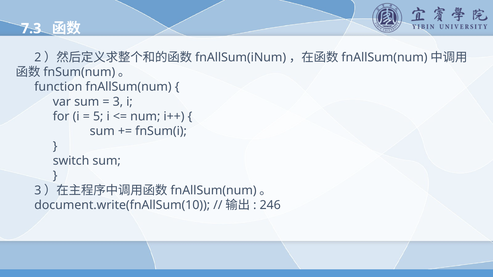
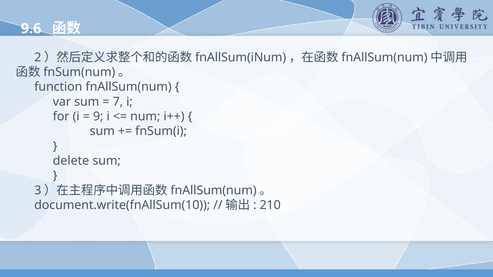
7.3: 7.3 -> 9.6 (31, 29)
3: 3 -> 7 (118, 102)
5: 5 -> 9 (98, 117)
switch: switch -> delete (71, 161)
246: 246 -> 210 (270, 205)
